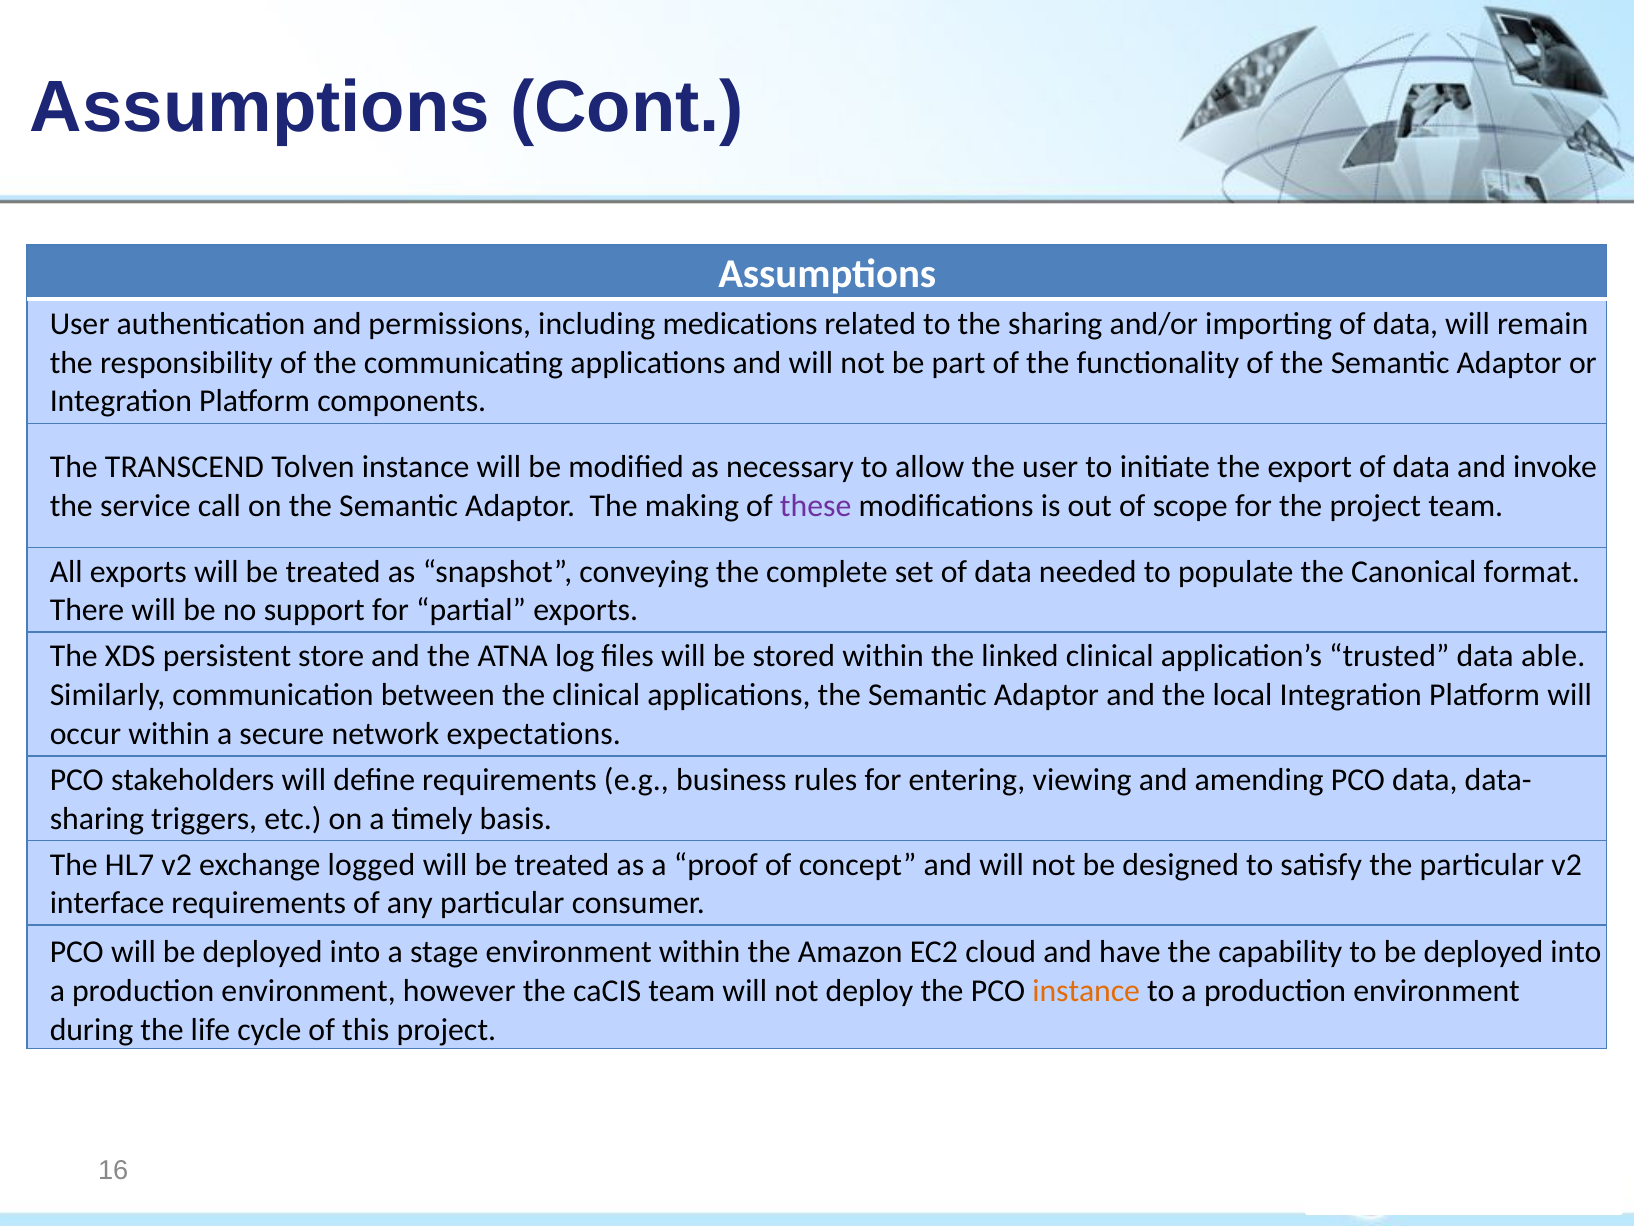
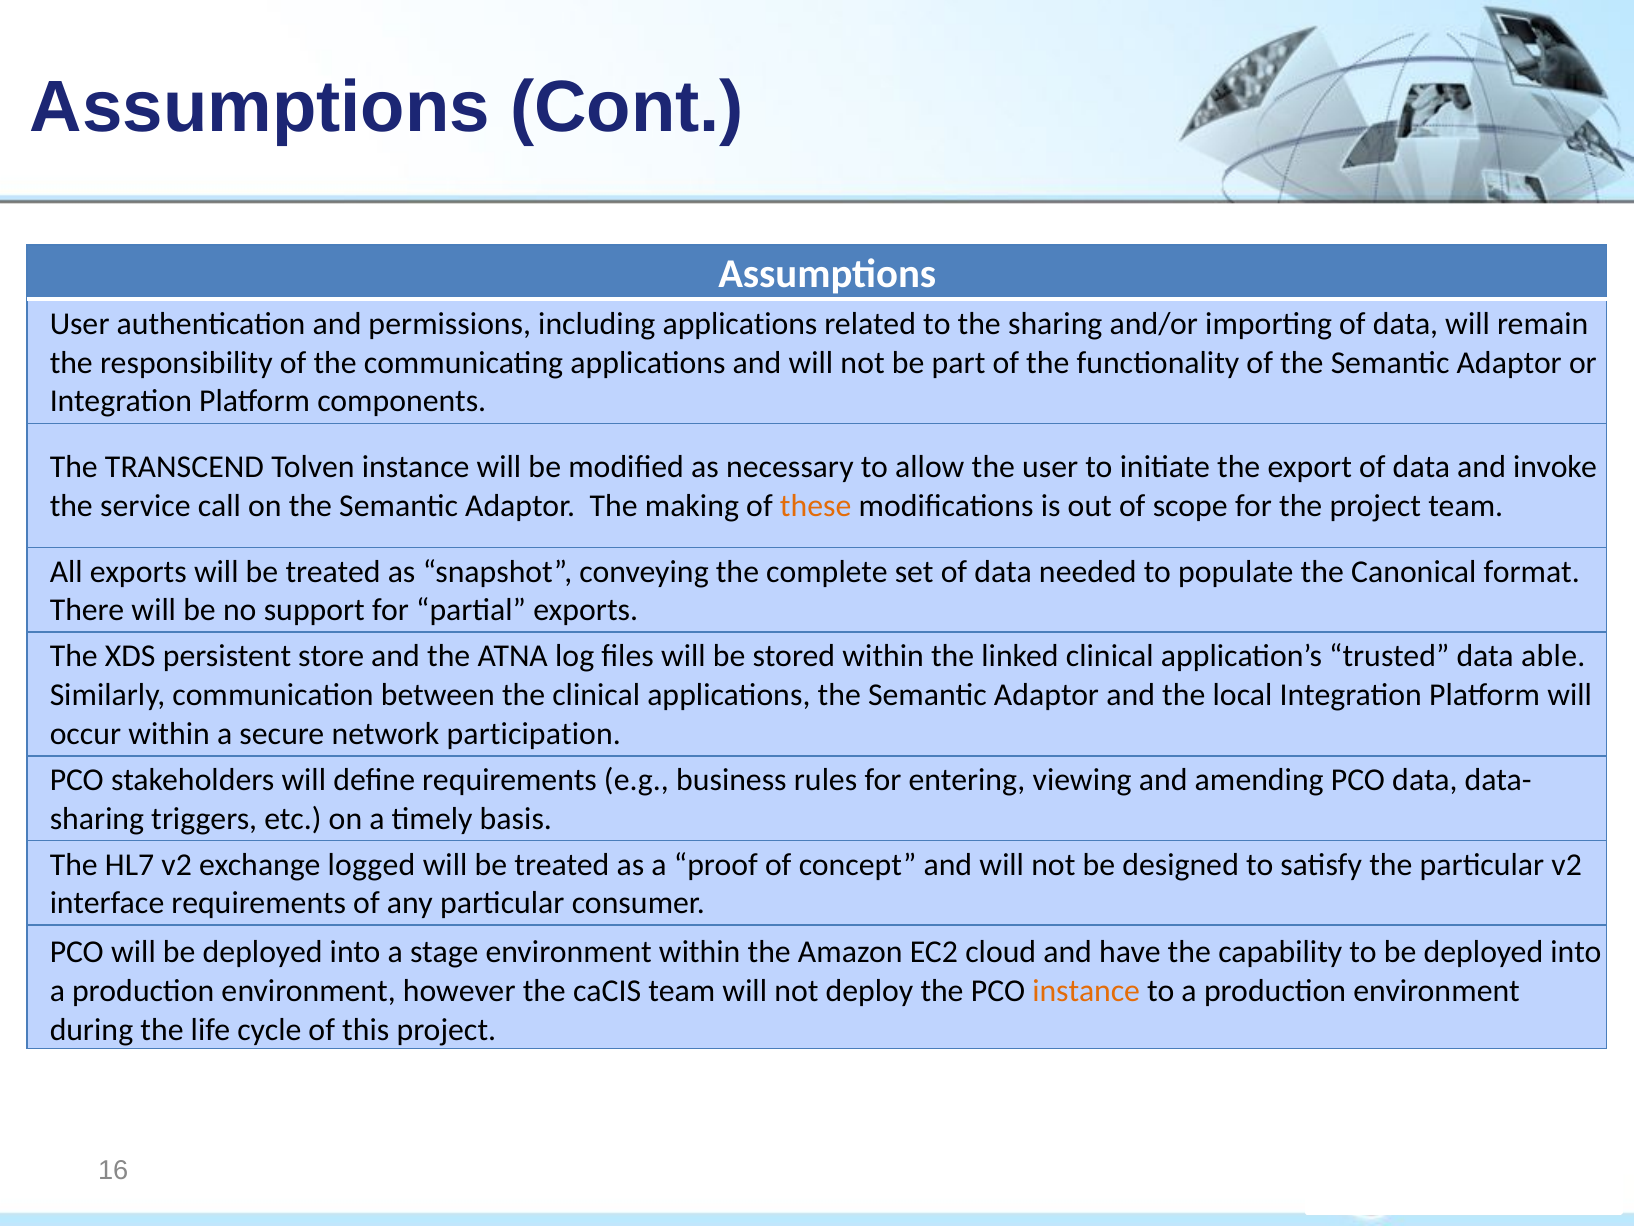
including medications: medications -> applications (740, 324)
these colour: purple -> orange (816, 506)
expectations: expectations -> participation (534, 734)
